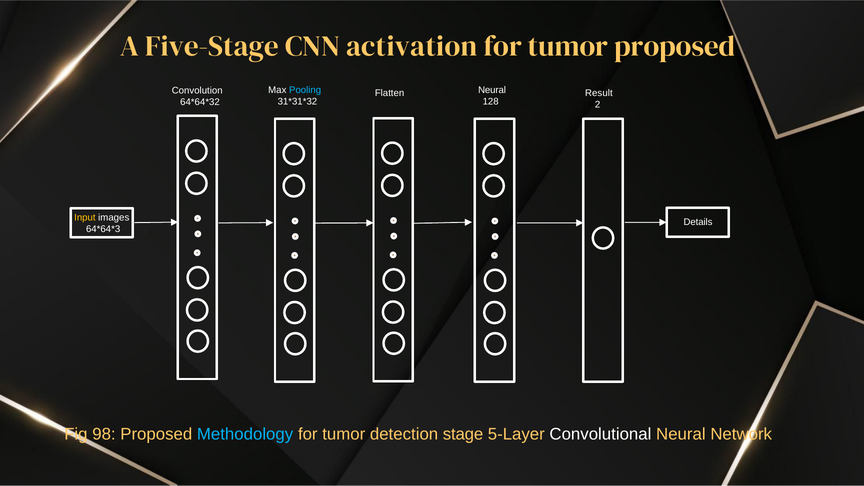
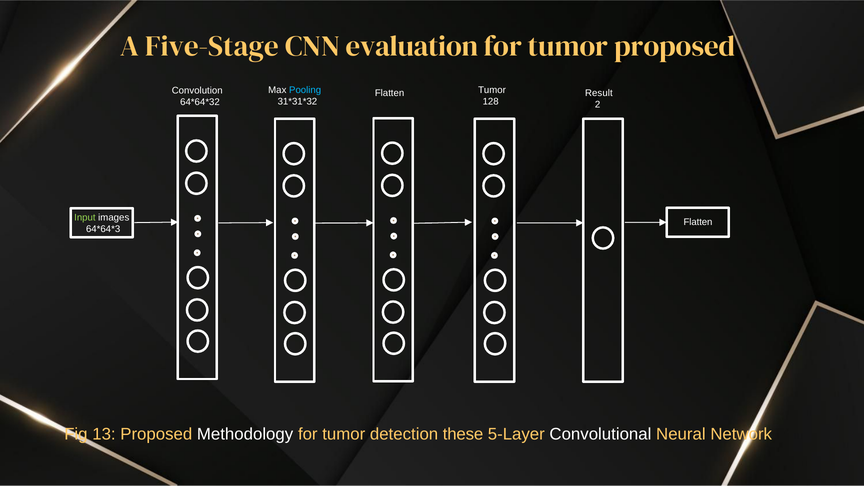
activation: activation -> evaluation (412, 46)
Neural: Neural -> Tumor (492, 90)
Input colour: yellow -> light green (85, 218)
Details: Details -> Flatten (698, 222)
98: 98 -> 13 (104, 434)
Methodology colour: light blue -> white (245, 434)
stage: stage -> these (463, 434)
